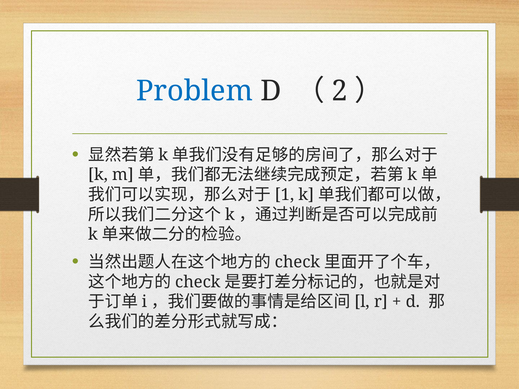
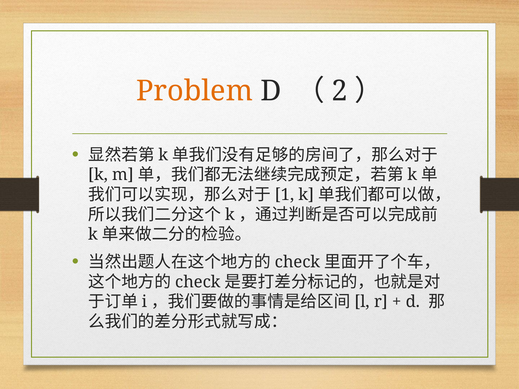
Problem colour: blue -> orange (195, 91)
